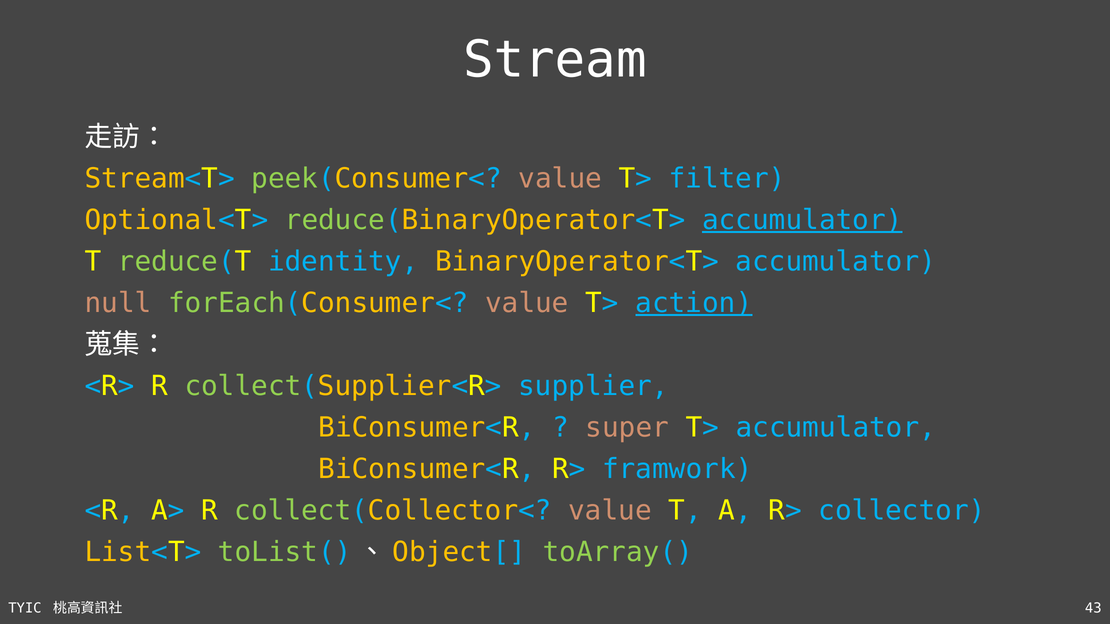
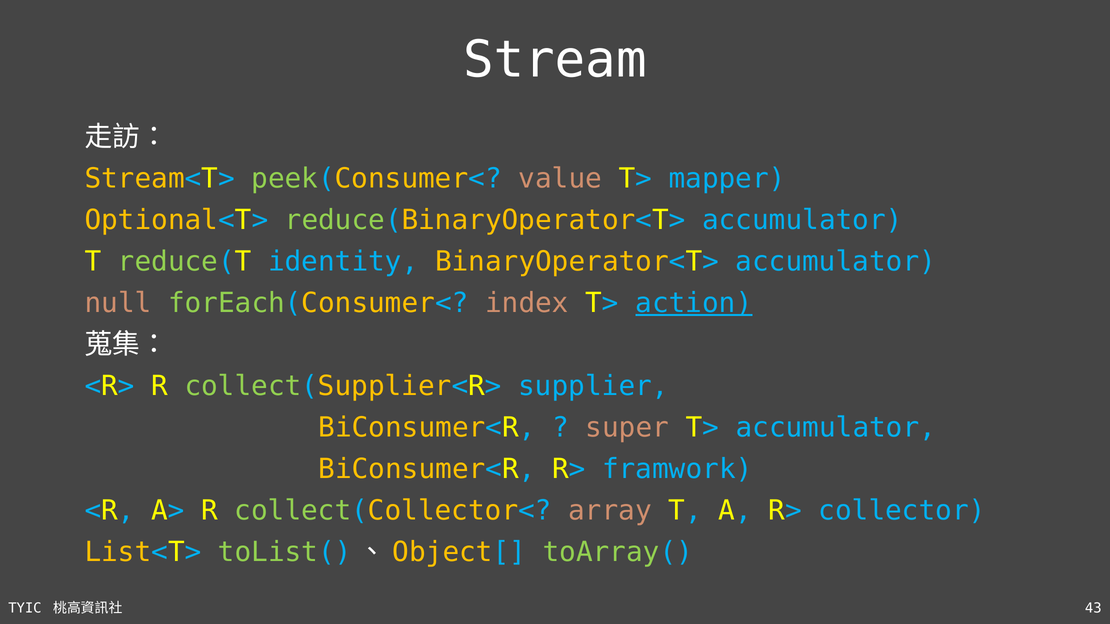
filter: filter -> mapper (727, 179)
accumulator underline: present -> none (802, 220)
forEach(Consumer< value: value -> index (527, 303)
collect(Collector< value: value -> array (610, 511)
